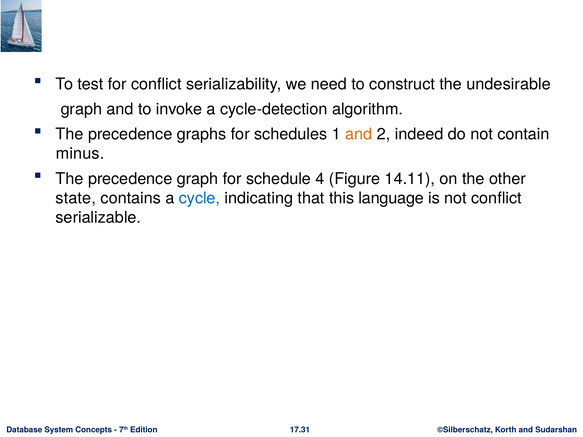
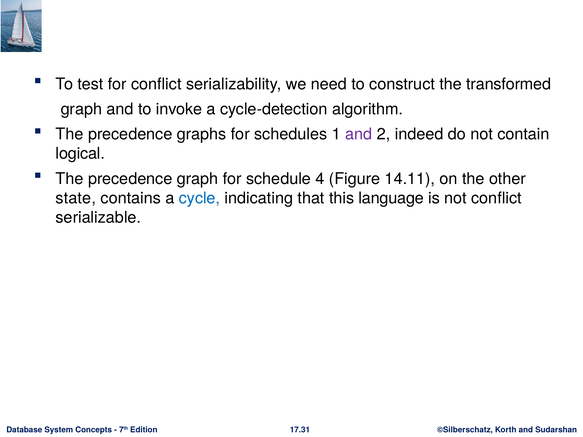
undesirable: undesirable -> transformed (509, 84)
and colour: orange -> purple (359, 134)
minus: minus -> logical (80, 154)
